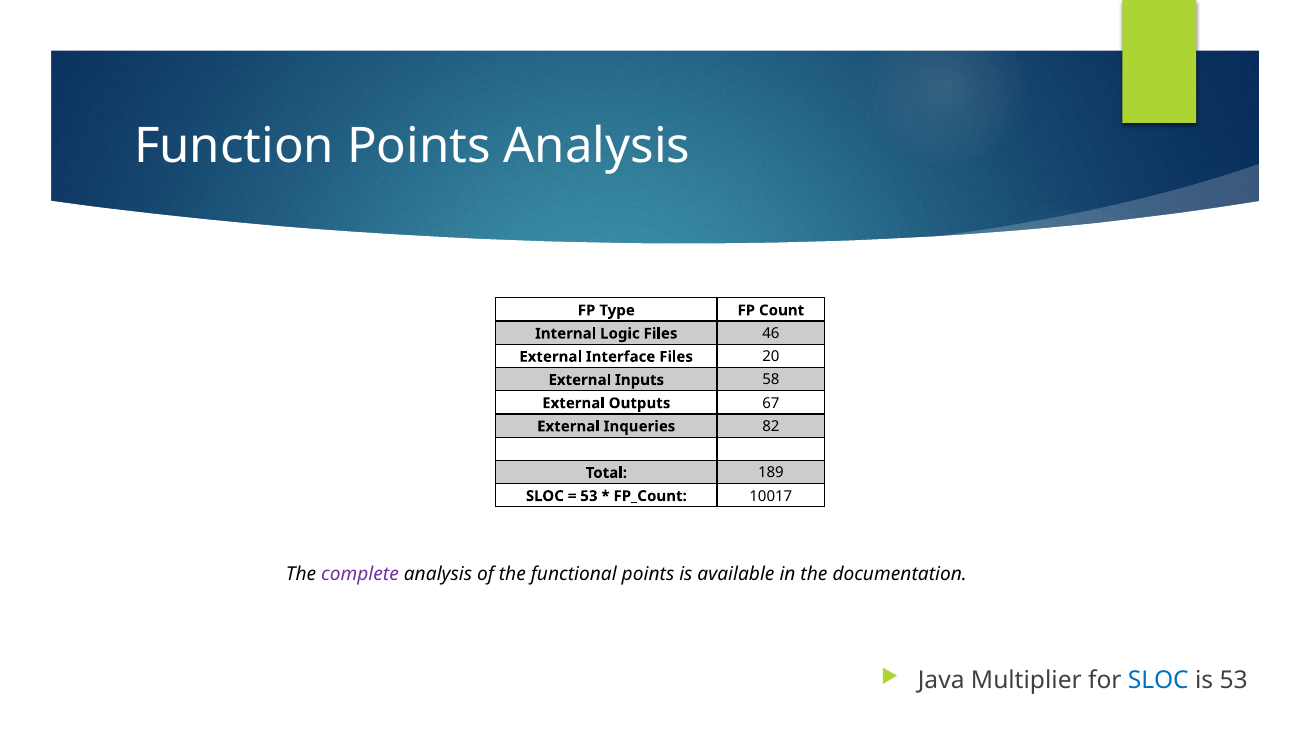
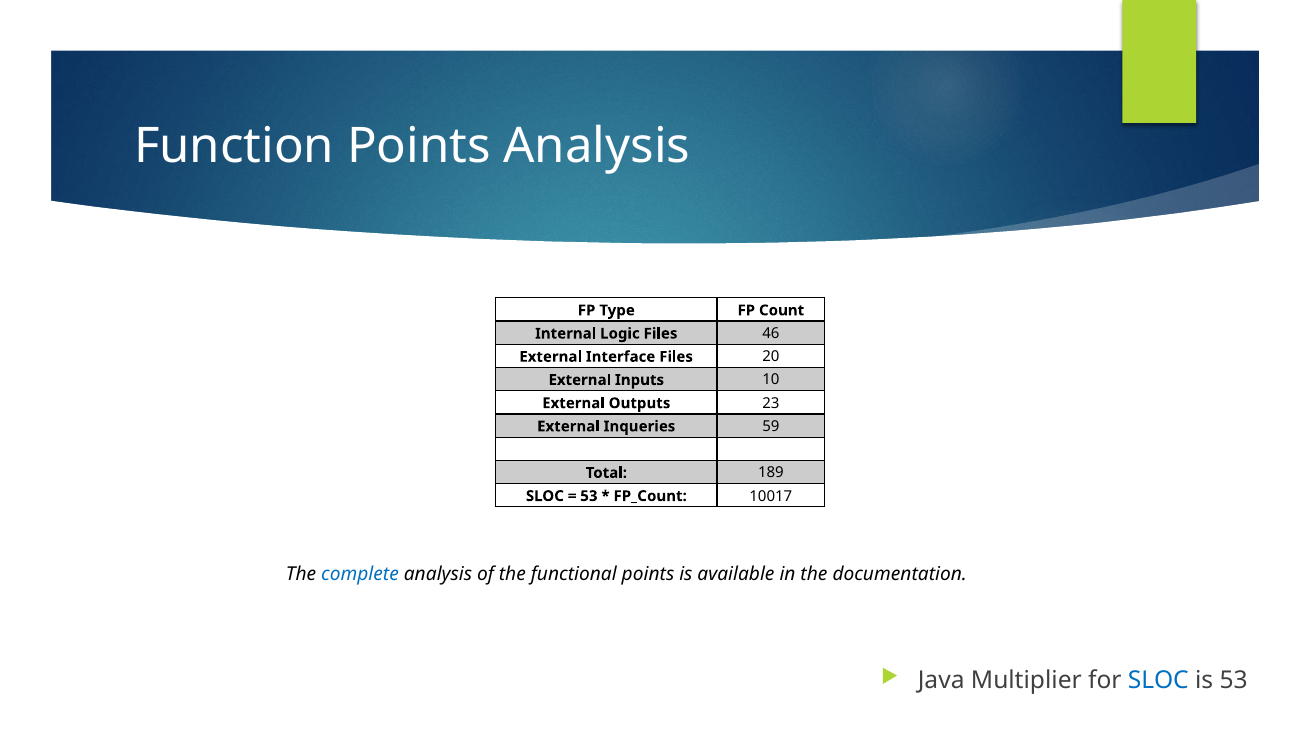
58: 58 -> 10 (771, 380)
67: 67 -> 23 (771, 403)
82: 82 -> 59 (771, 427)
complete colour: purple -> blue (360, 575)
